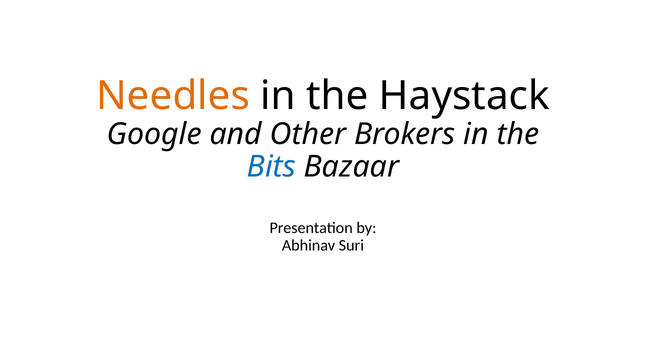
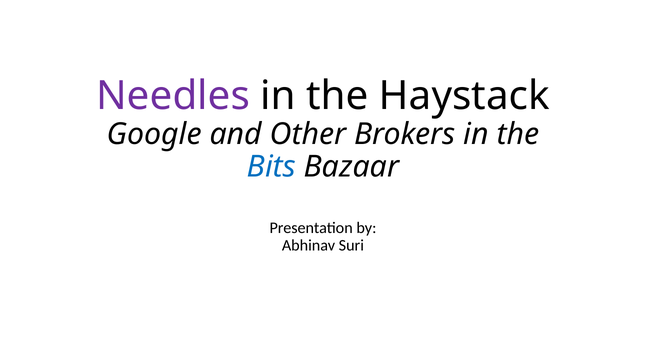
Needles colour: orange -> purple (173, 96)
